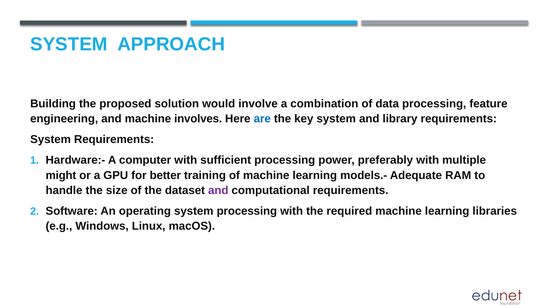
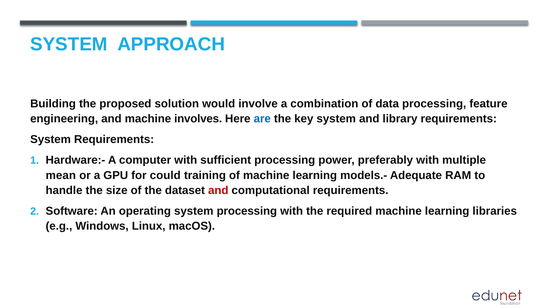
might: might -> mean (61, 175)
better: better -> could (165, 175)
and colour: purple -> red (218, 190)
